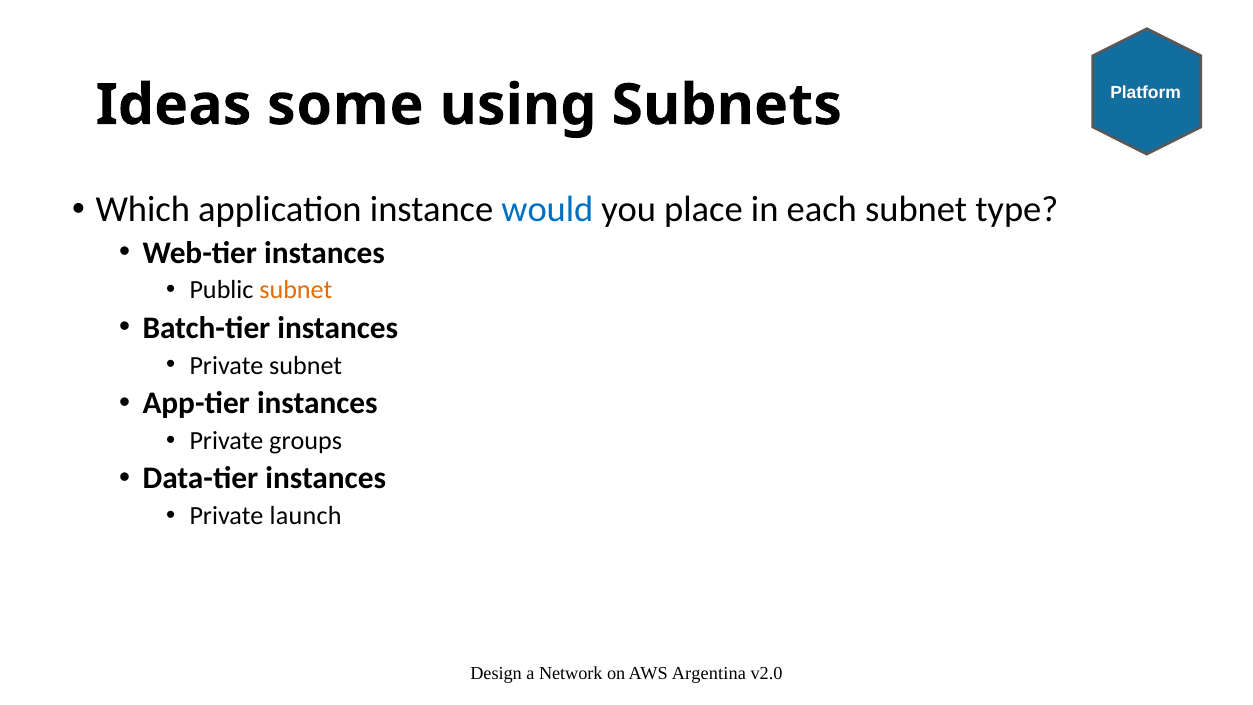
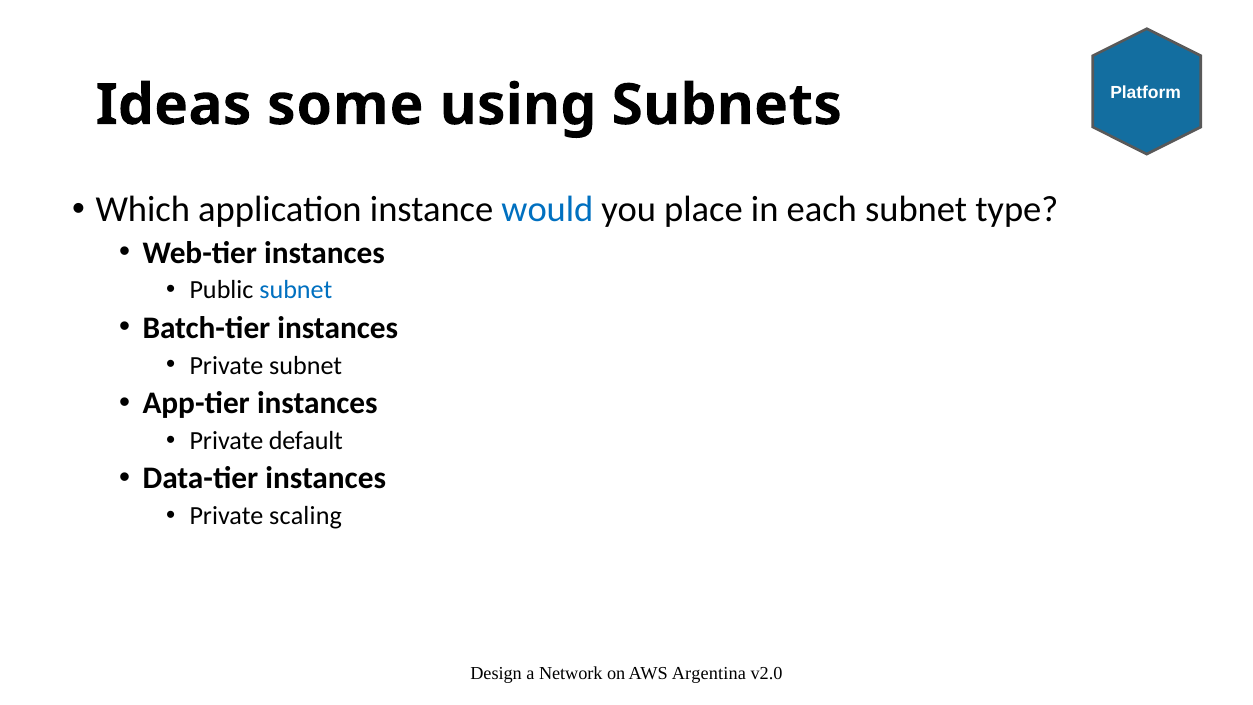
subnet colour: orange -> blue (296, 290)
groups: groups -> default (306, 440)
launch: launch -> scaling (306, 515)
